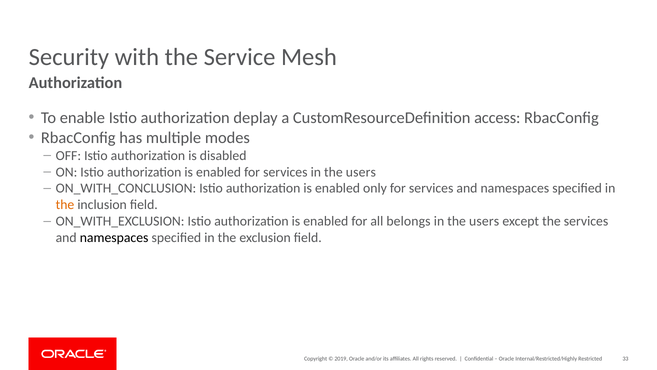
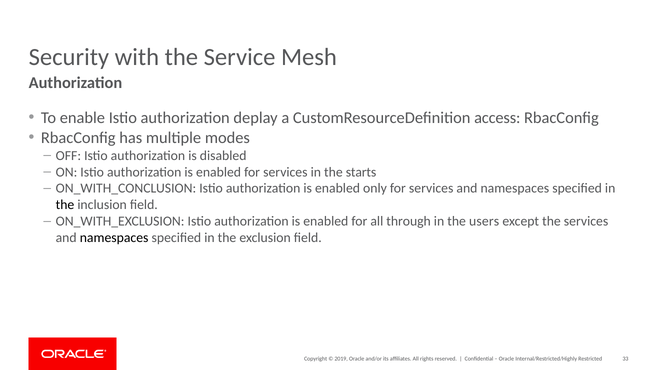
services in the users: users -> starts (361, 172)
the colour: orange -> black (65, 205)
belongs: belongs -> through (409, 221)
